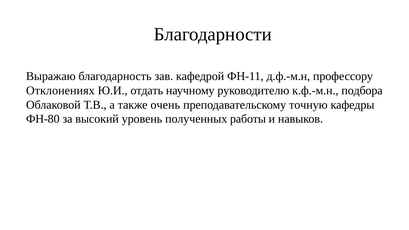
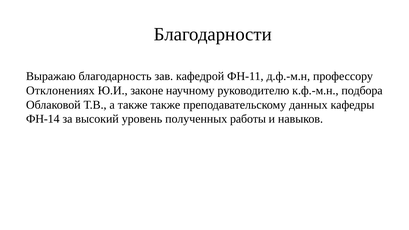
отдать: отдать -> законе (147, 90)
также очень: очень -> также (165, 105)
точную: точную -> данных (308, 105)
ФН-80: ФН-80 -> ФН-14 (43, 119)
